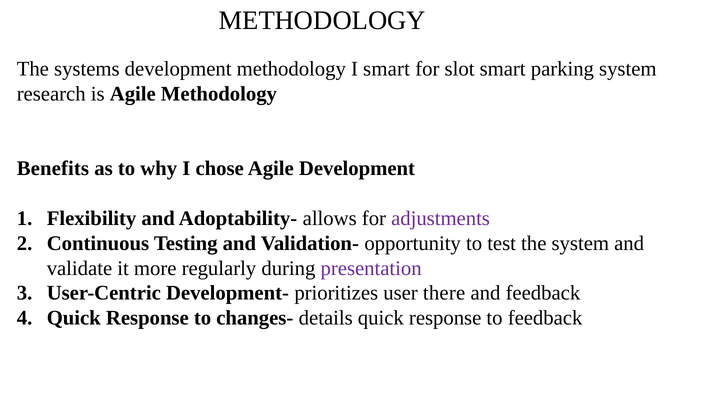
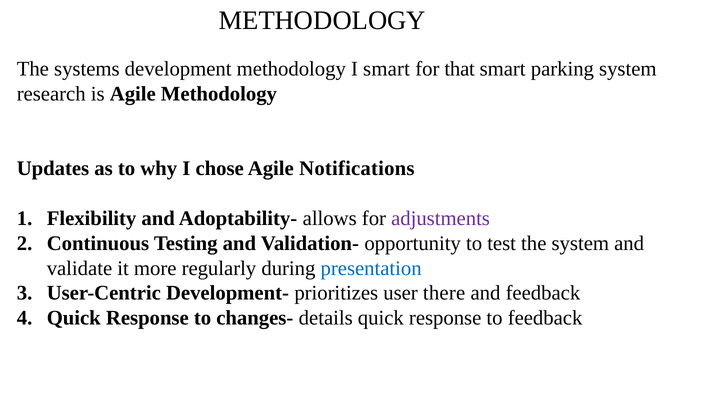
slot: slot -> that (460, 69)
Benefits: Benefits -> Updates (53, 169)
Agile Development: Development -> Notifications (357, 169)
presentation colour: purple -> blue (371, 268)
